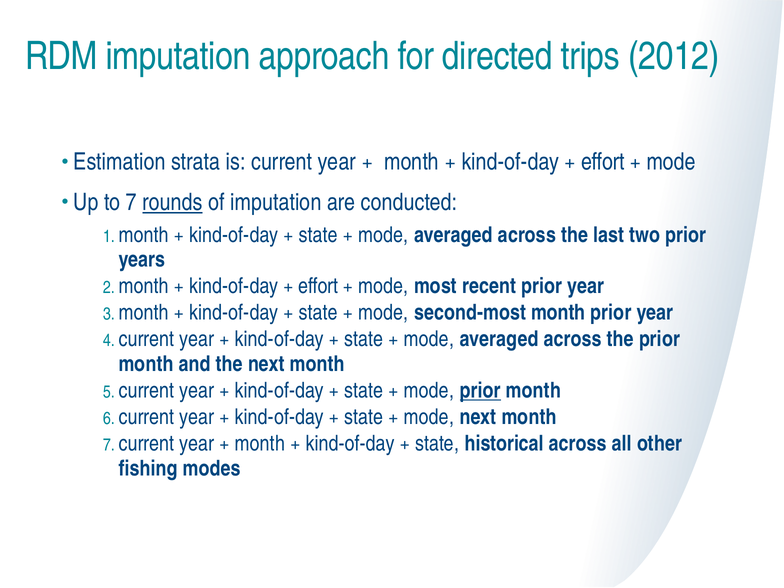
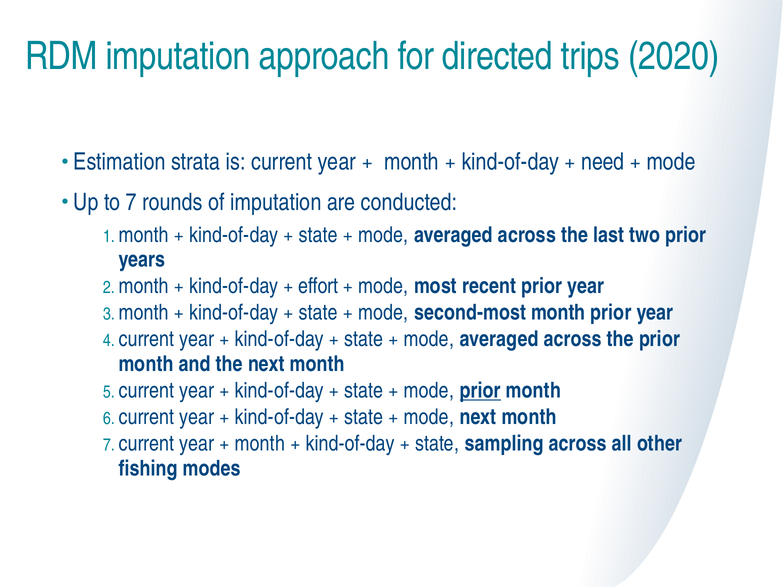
2012: 2012 -> 2020 (674, 56)
effort: effort -> need (603, 162)
rounds underline: present -> none (172, 202)
historical: historical -> sampling (504, 444)
